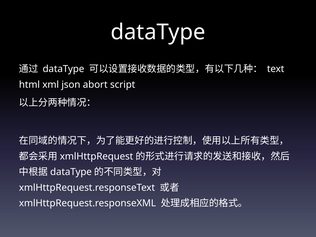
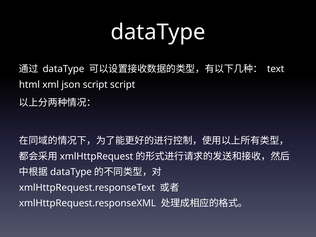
json abort: abort -> script (95, 85)
